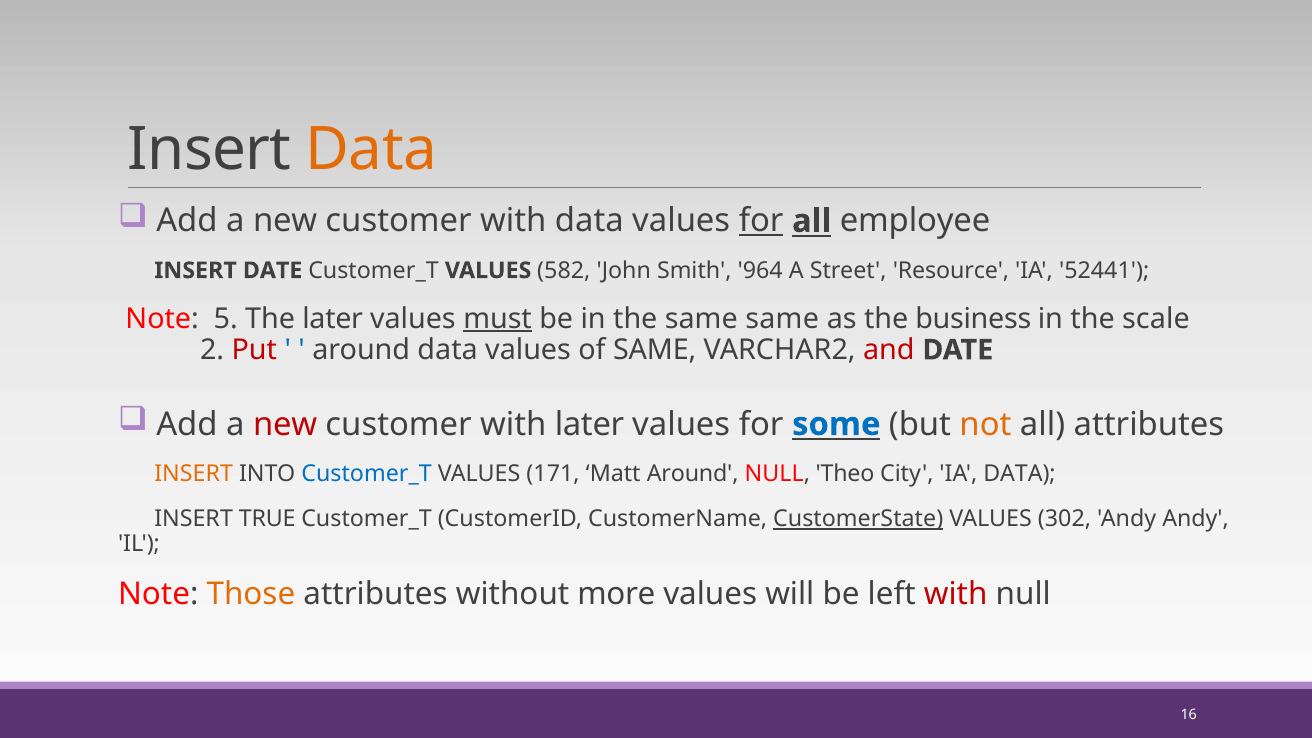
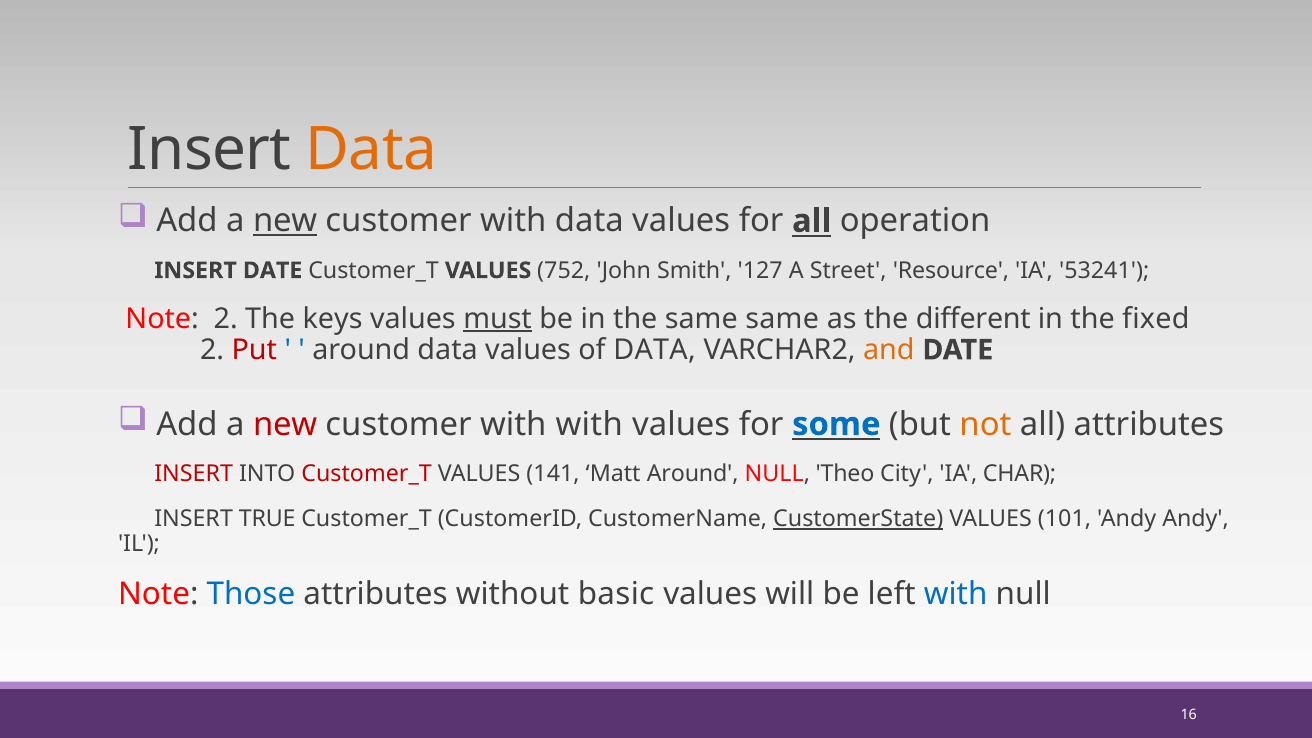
new underline: none -> present (285, 221)
for underline: present -> none (761, 221)
employee: employee -> operation (915, 221)
582: 582 -> 752 (564, 270)
964: 964 -> 127 (760, 270)
52441: 52441 -> 53241 (1104, 270)
Note 5: 5 -> 2 (226, 319)
The later: later -> keys (333, 319)
business: business -> different (973, 319)
scale: scale -> fixed (1156, 319)
of SAME: SAME -> DATA (655, 350)
and colour: red -> orange (889, 350)
with later: later -> with (589, 424)
INSERT colour: orange -> red (194, 474)
Customer_T colour: blue -> red (367, 474)
171: 171 -> 141 (553, 474)
IA DATA: DATA -> CHAR (1020, 474)
302: 302 -> 101 (1065, 519)
Those colour: orange -> blue (251, 594)
more: more -> basic (616, 594)
with colour: red -> blue (956, 594)
